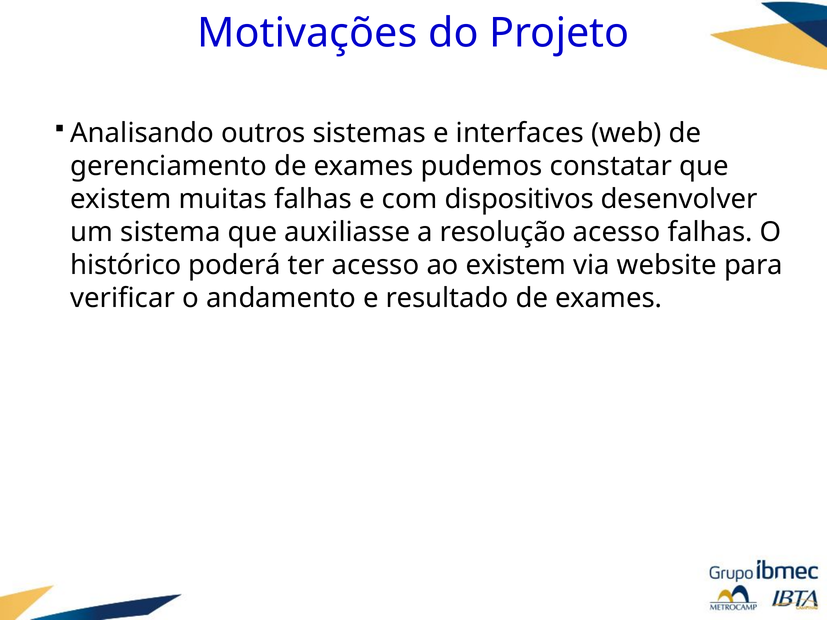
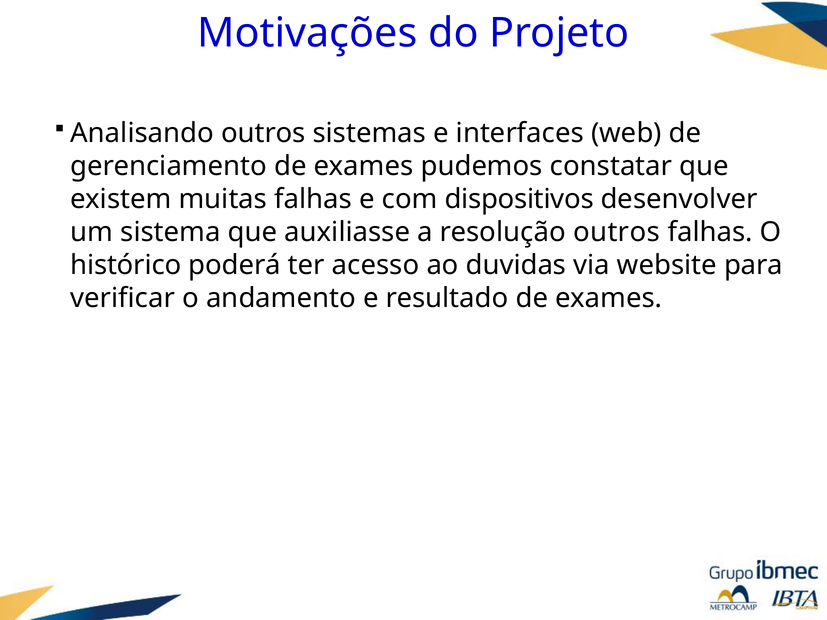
resolução acesso: acesso -> outros (617, 232)
ao existem: existem -> duvidas (516, 265)
